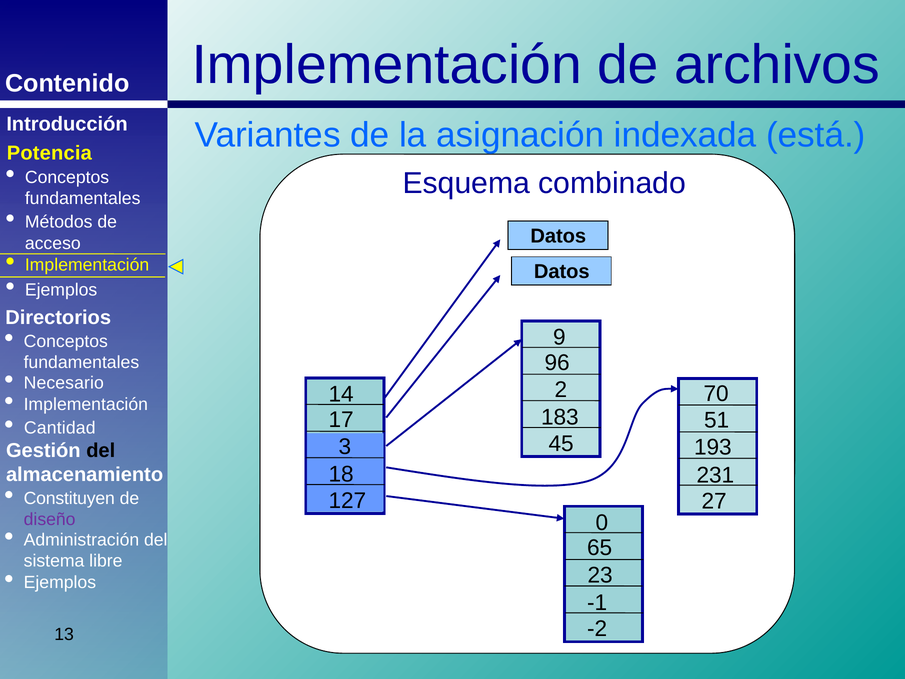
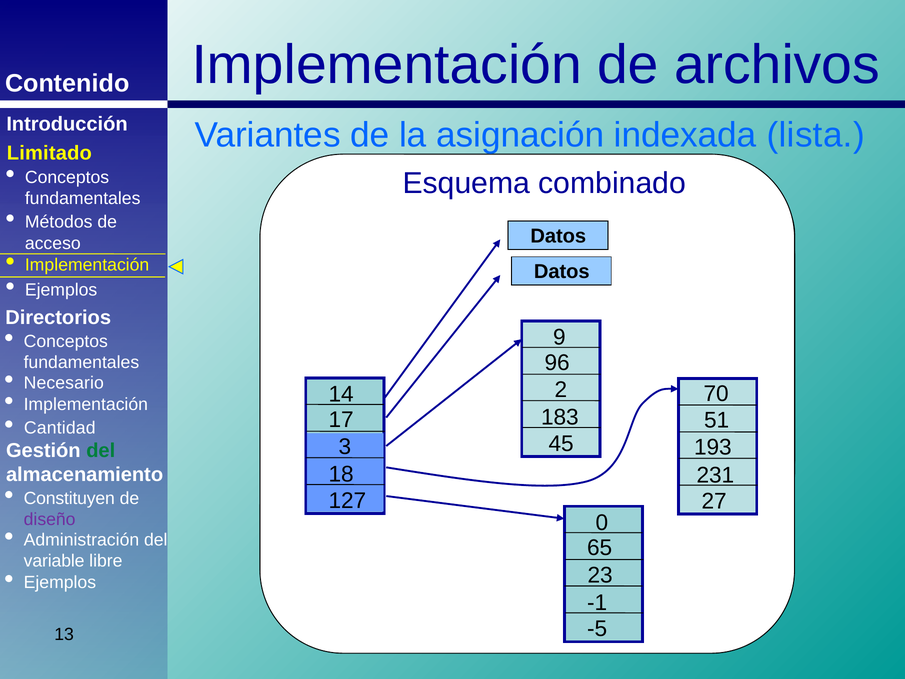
está: está -> lista (816, 135)
Potencia: Potencia -> Limitado (49, 153)
del colour: black -> green (101, 450)
sistema: sistema -> variable (54, 561)
-2: -2 -> -5 (597, 629)
